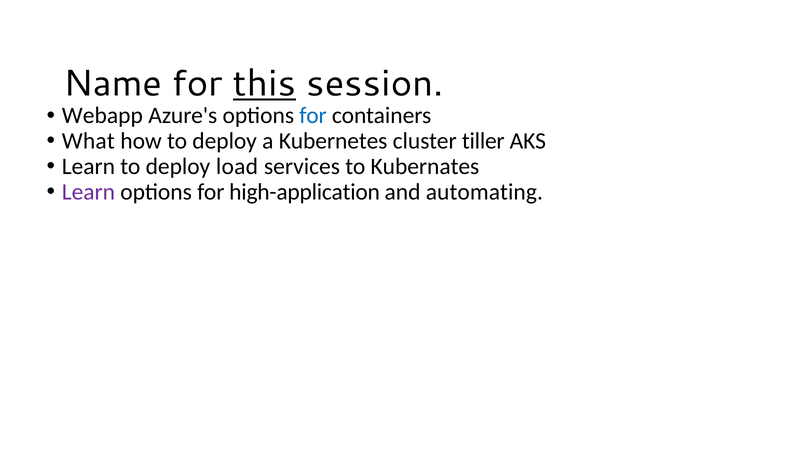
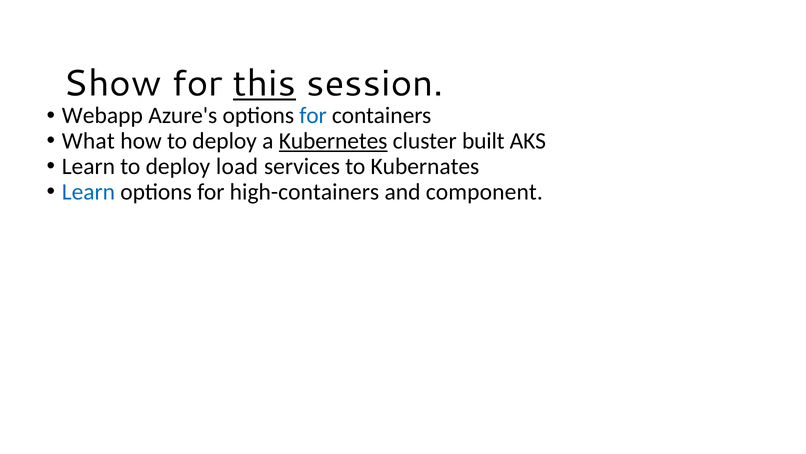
Name: Name -> Show (113, 84)
Kubernetes underline: none -> present (333, 141)
tiller: tiller -> built (483, 141)
Learn colour: purple -> blue (88, 192)
high-application: high-application -> high-containers (304, 192)
automating: automating -> component (484, 192)
